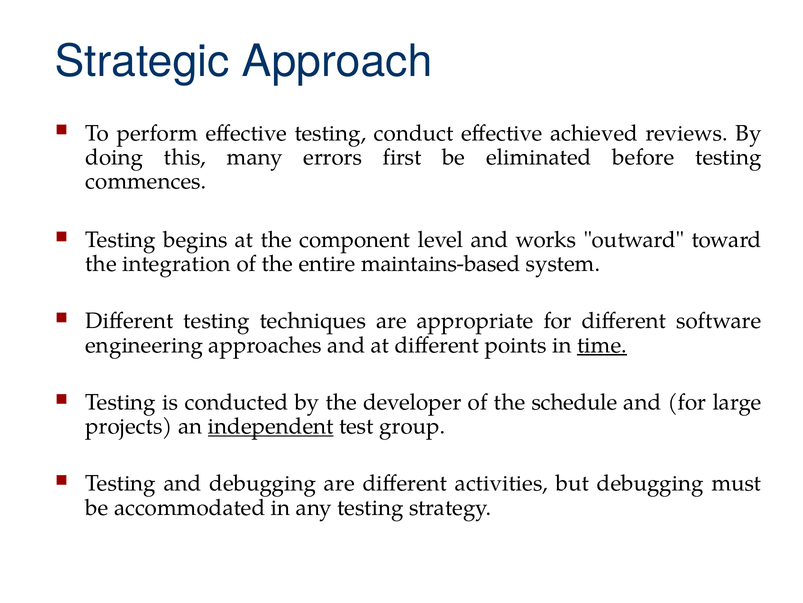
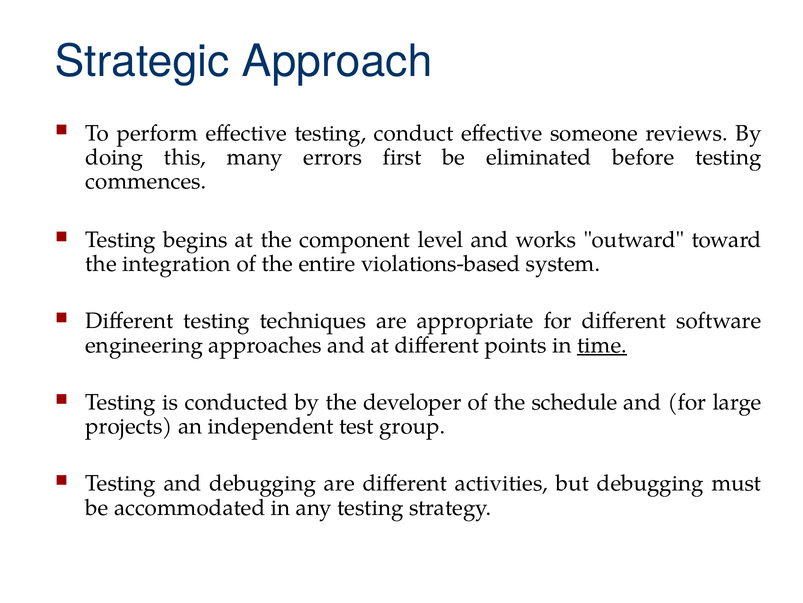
achieved: achieved -> someone (594, 133)
maintains-based: maintains-based -> violations-based (441, 264)
independent underline: present -> none (271, 426)
